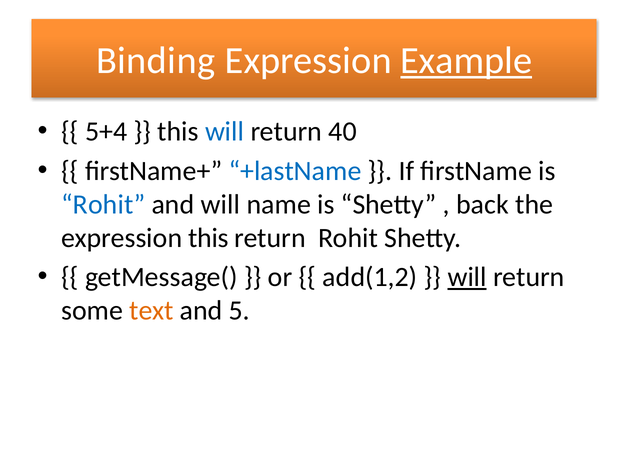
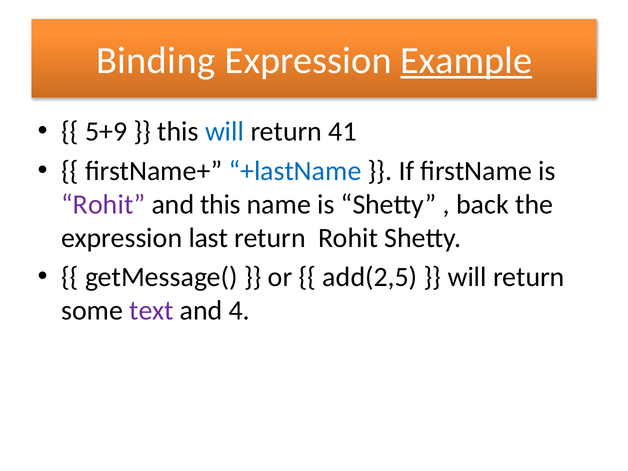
5+4: 5+4 -> 5+9 (106, 132)
40: 40 -> 41 (343, 132)
Rohit colour: blue -> purple (103, 204)
and will: will -> this (221, 204)
expression this: this -> last (208, 238)
add(1,2: add(1,2 -> add(2,5 (370, 277)
will underline: present -> none (467, 277)
text colour: orange -> purple (151, 310)
5: 5 -> 4 (239, 310)
